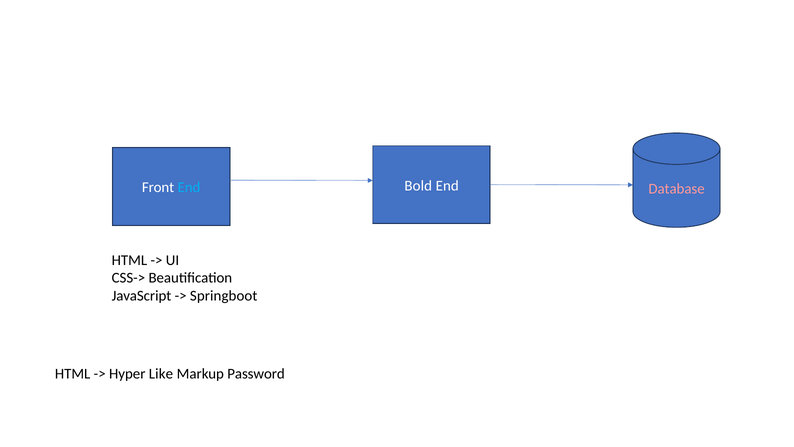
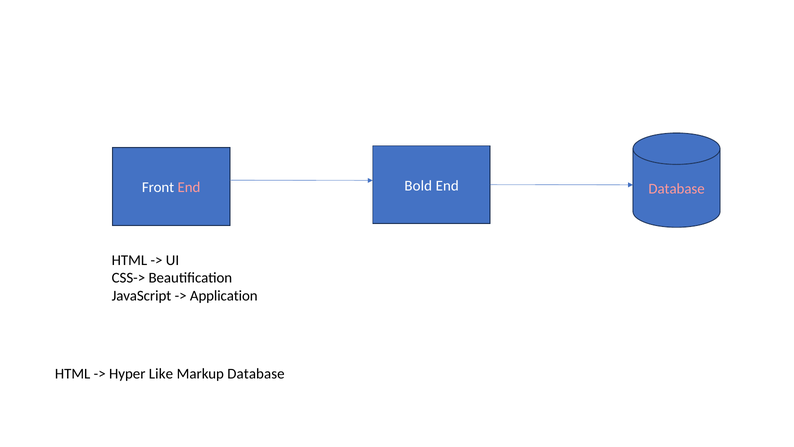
End colour: light blue -> pink (189, 187)
Springboot: Springboot -> Application (224, 296)
Markup Password: Password -> Database (256, 373)
